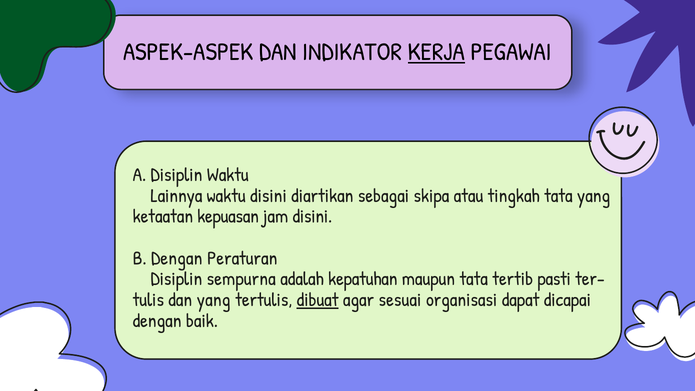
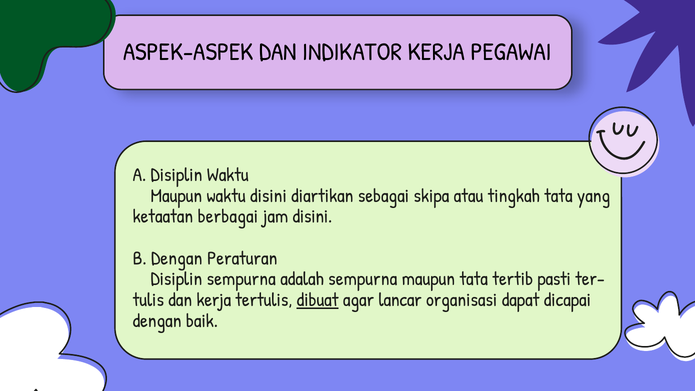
KERJA underline: present -> none (436, 52)
Lainnya: Lainnya -> Maupun (176, 196)
kepuasan: kepuasan -> berbagai (228, 216)
adalah kepatuhan: kepatuhan -> sempurna (363, 279)
dan yang: yang -> kerja (214, 300)
sesuai: sesuai -> lancar (400, 300)
